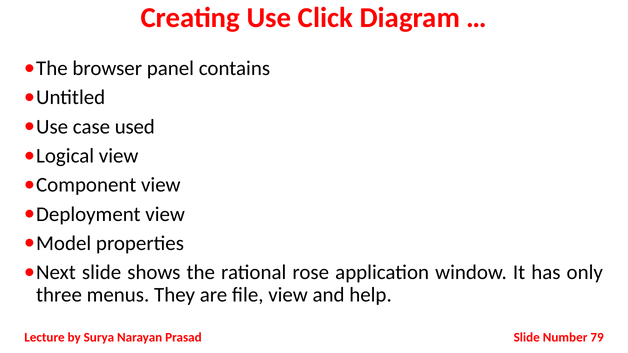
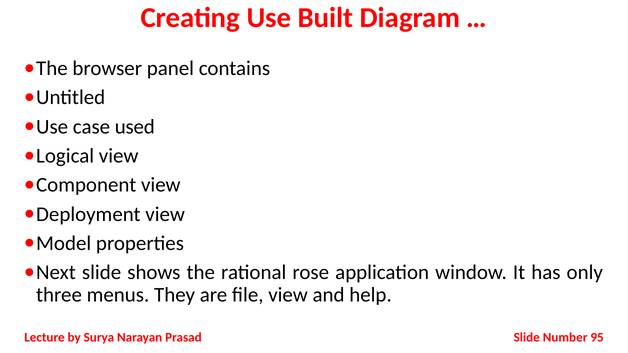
Click: Click -> Built (326, 18)
79: 79 -> 95 (597, 338)
